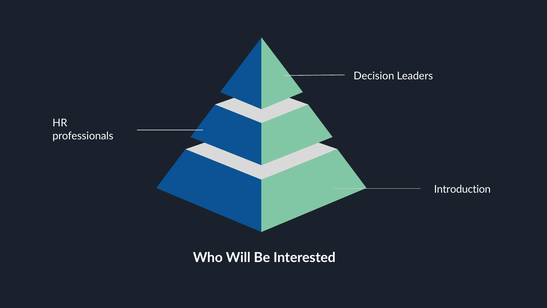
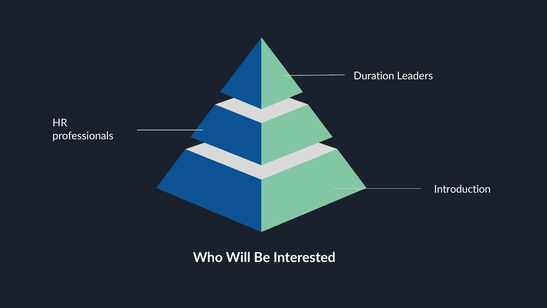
Decision: Decision -> Duration (374, 76)
